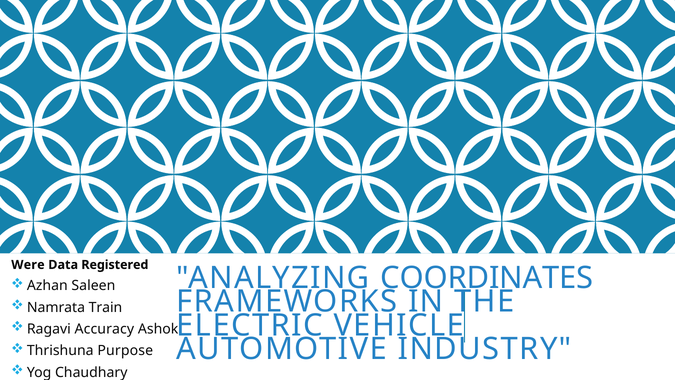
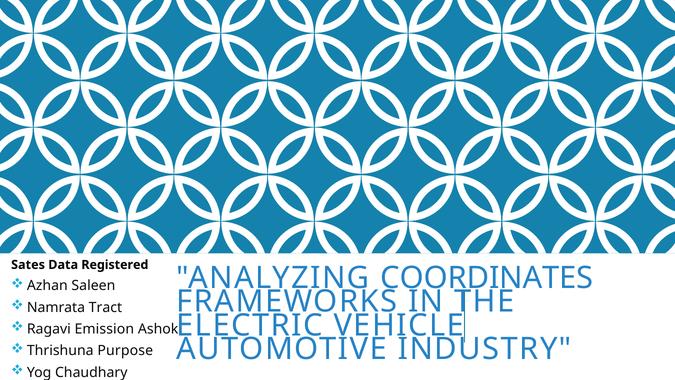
Were: Were -> Sates (28, 265)
Train: Train -> Tract (105, 307)
Accuracy: Accuracy -> Emission (104, 329)
